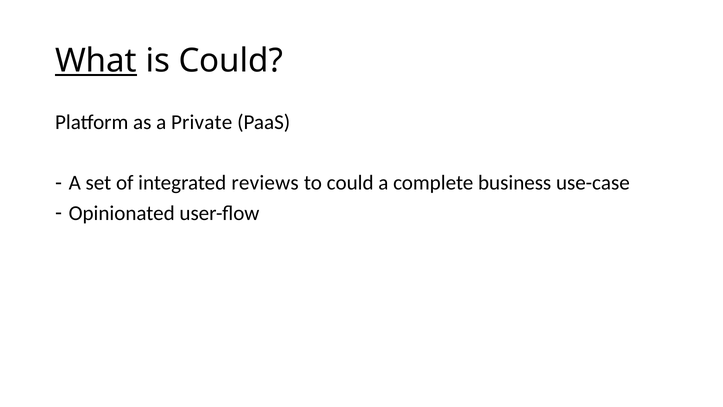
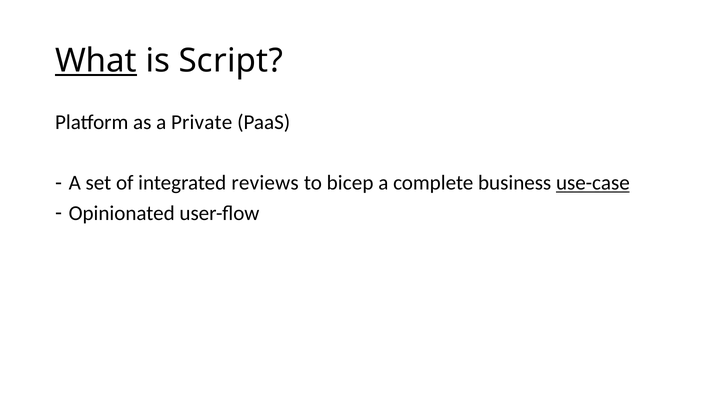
is Could: Could -> Script (231, 61)
to could: could -> bicep (350, 183)
use-case underline: none -> present (593, 183)
